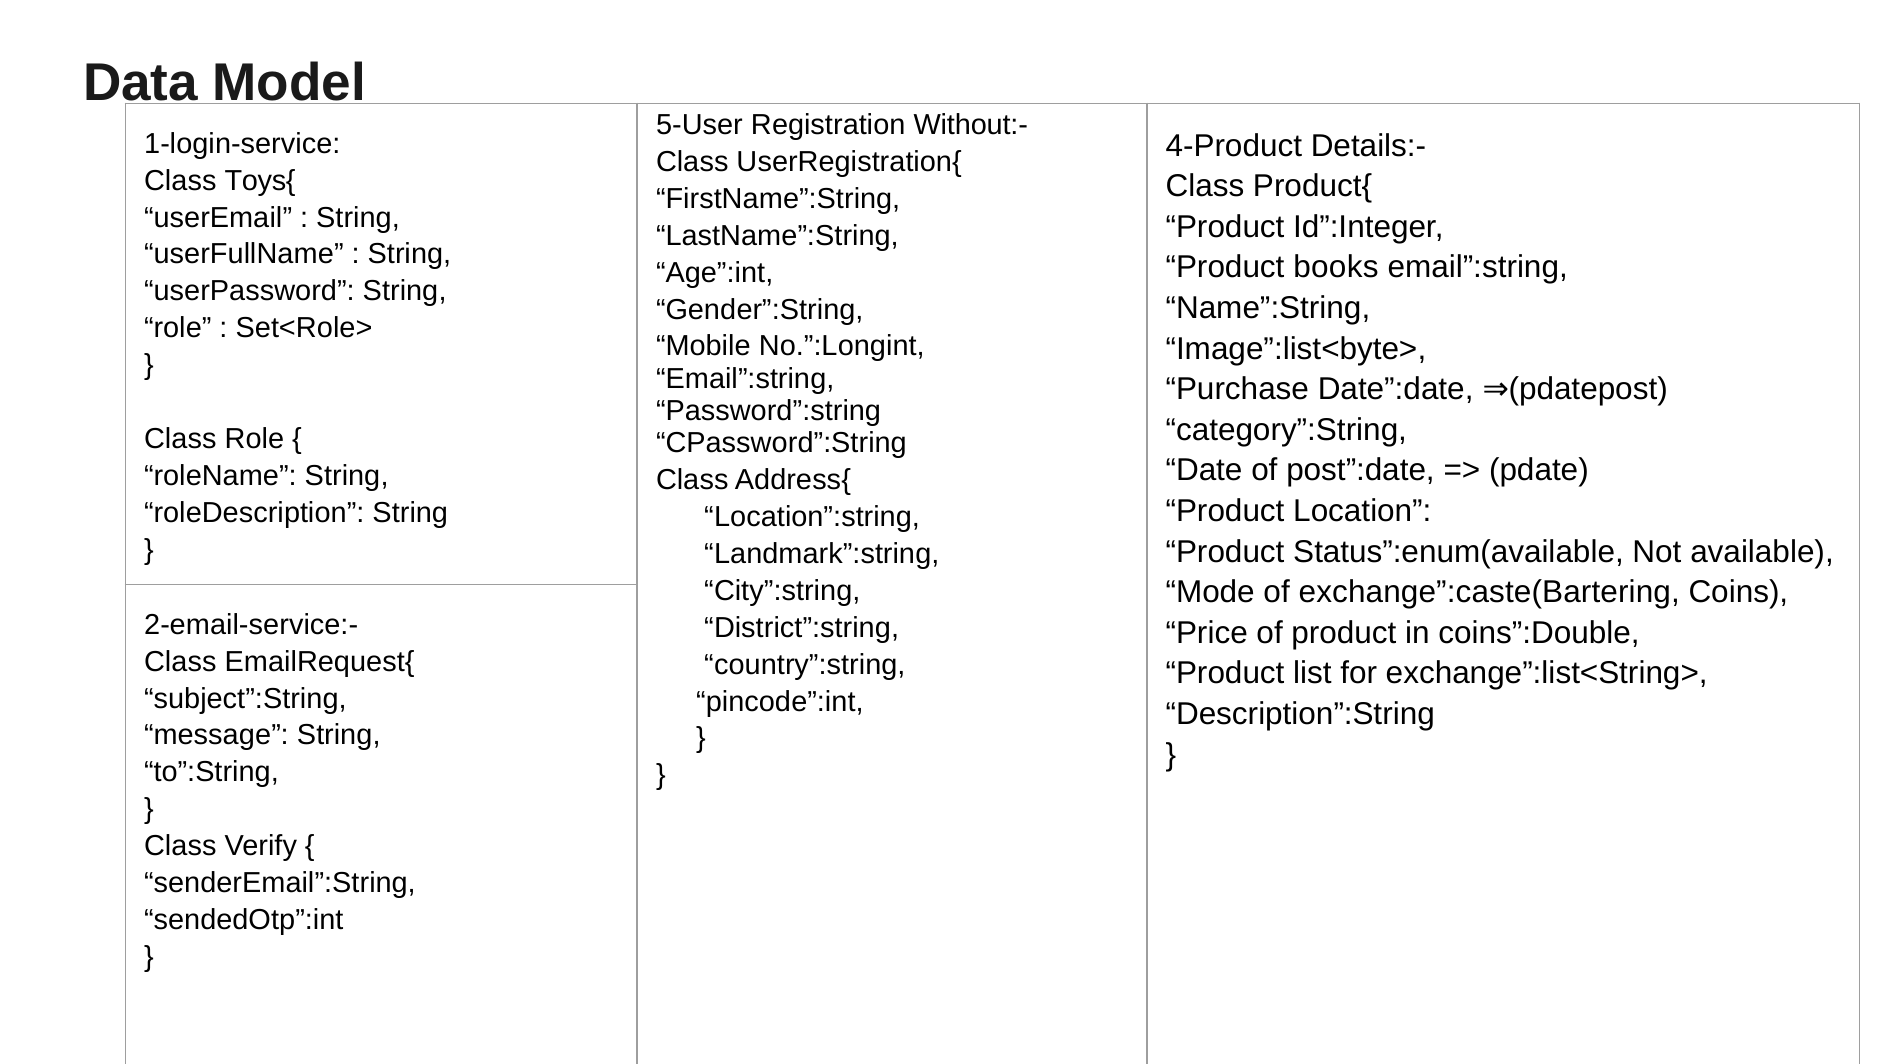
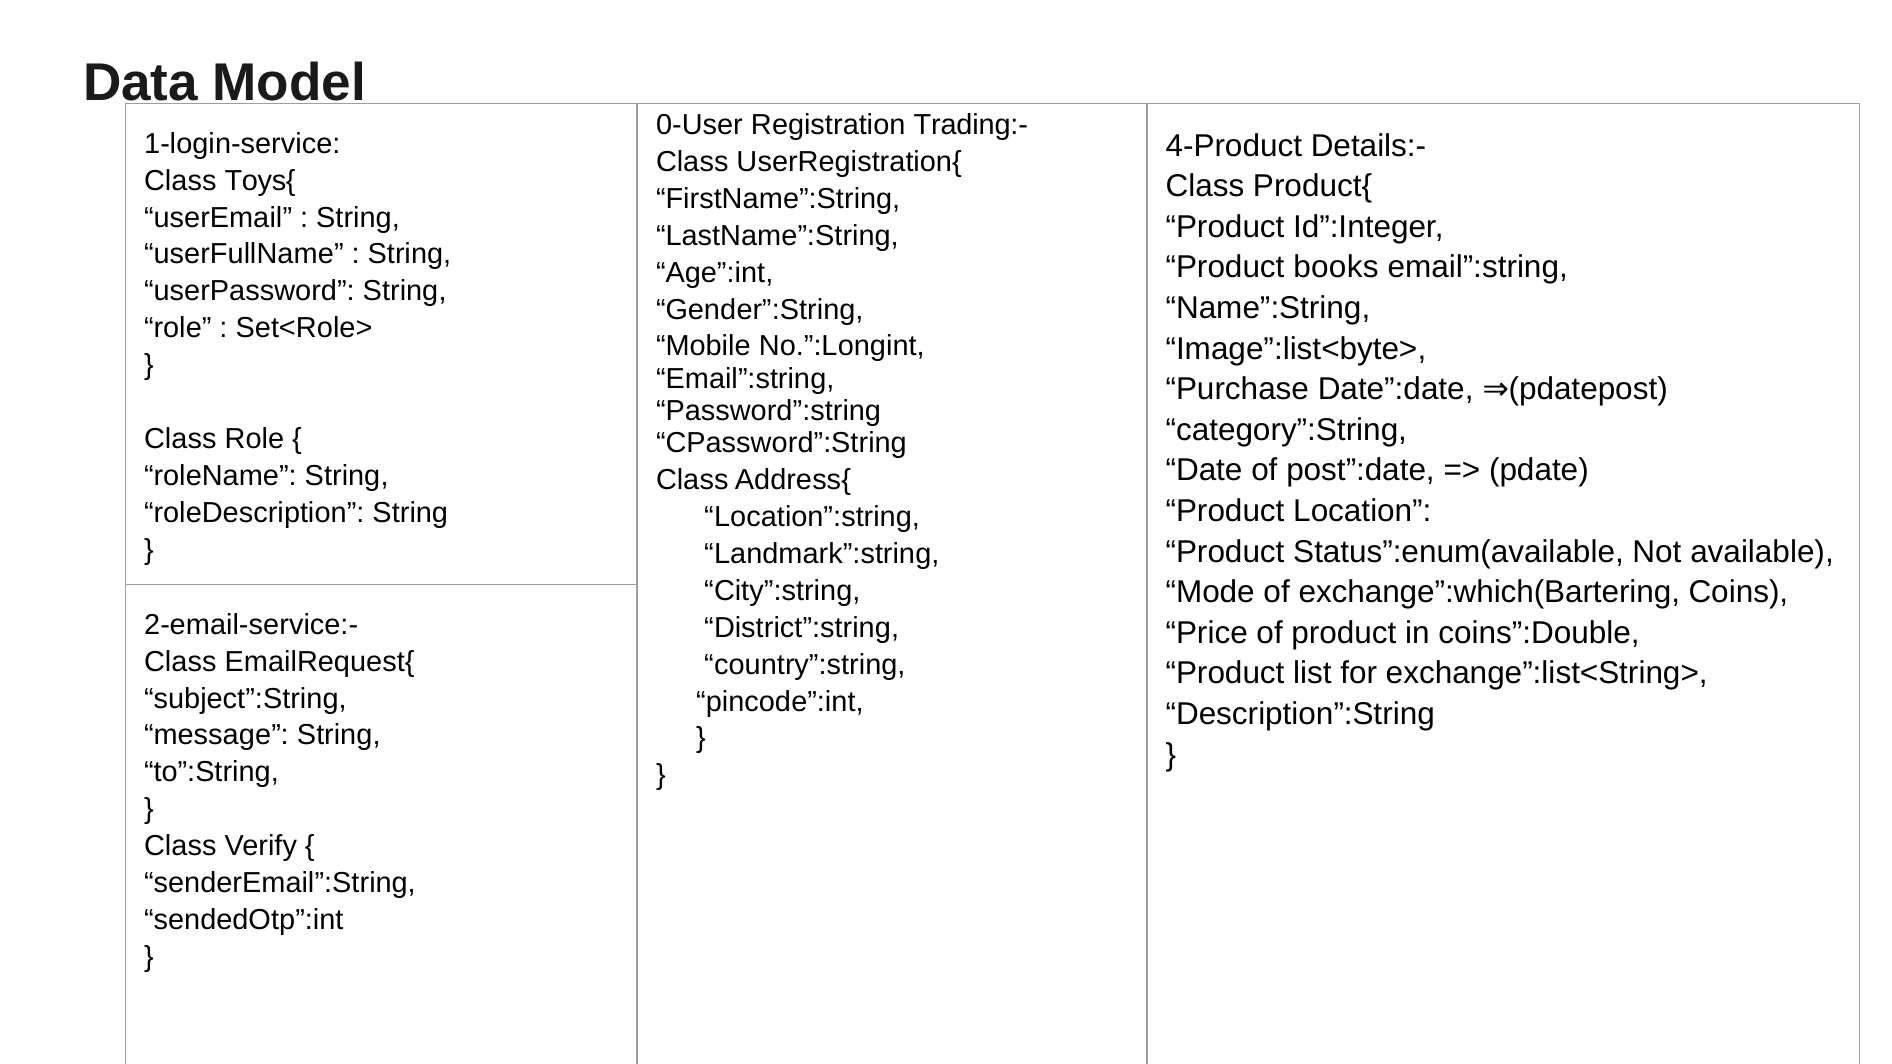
5-User: 5-User -> 0-User (699, 125)
Without:-: Without:- -> Trading:- (971, 125)
exchange”:caste(Bartering: exchange”:caste(Bartering -> exchange”:which(Bartering (1489, 592)
